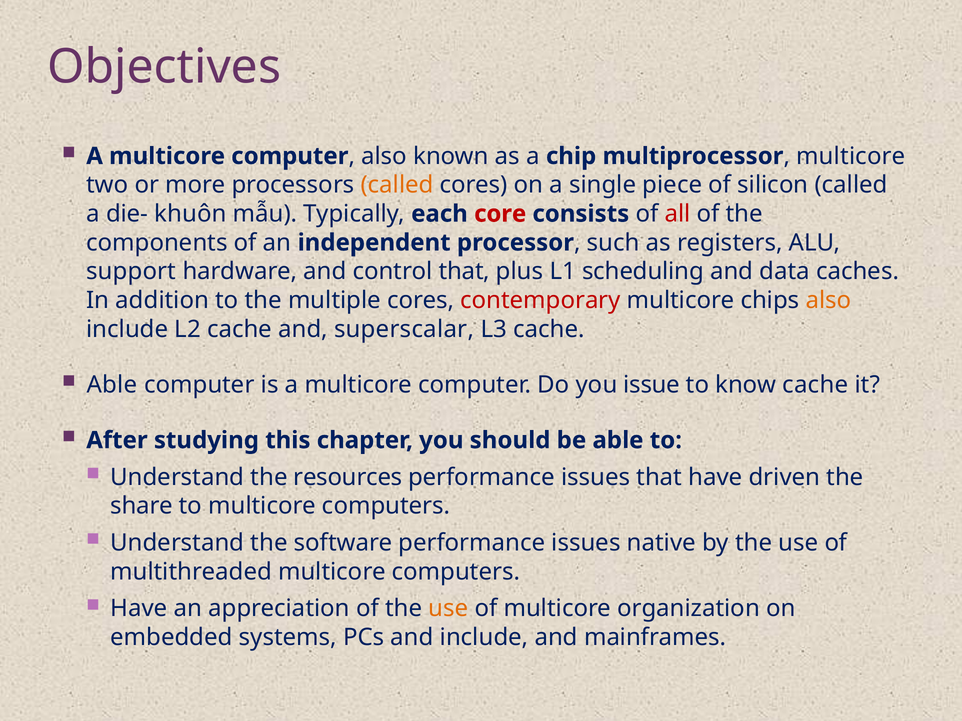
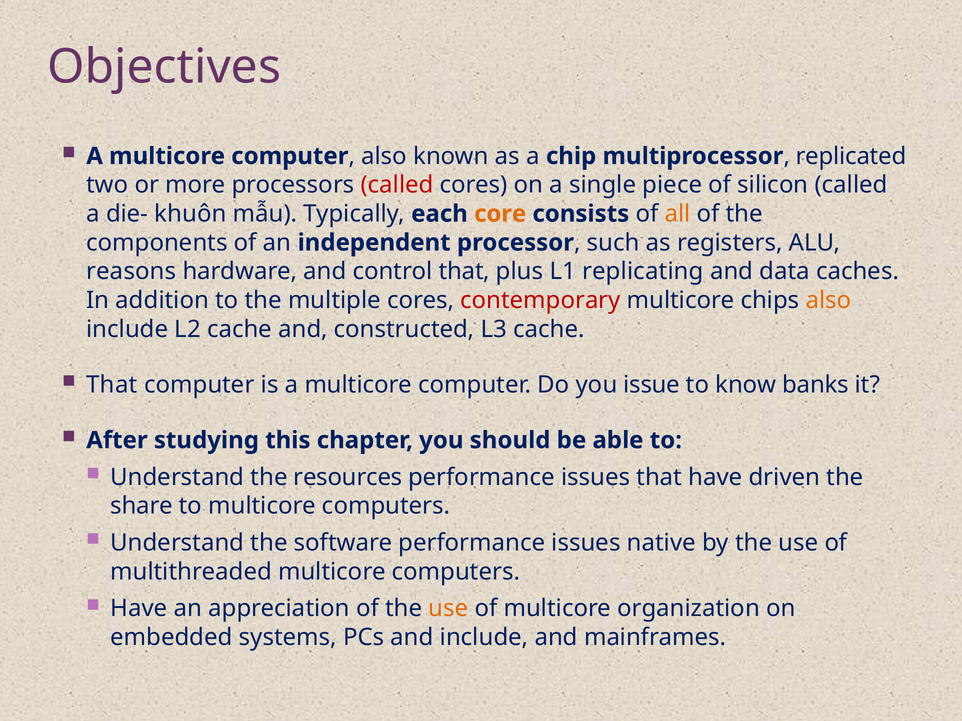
multicore: multicore -> replicated (851, 156)
called colour: orange -> red (397, 185)
core colour: red -> orange (500, 214)
all colour: red -> orange (678, 214)
support: support -> reasons (131, 272)
scheduling: scheduling -> replicating (643, 272)
superscalar: superscalar -> constructed (404, 329)
Able: Able -> That (112, 385)
know cache: cache -> banks (815, 385)
